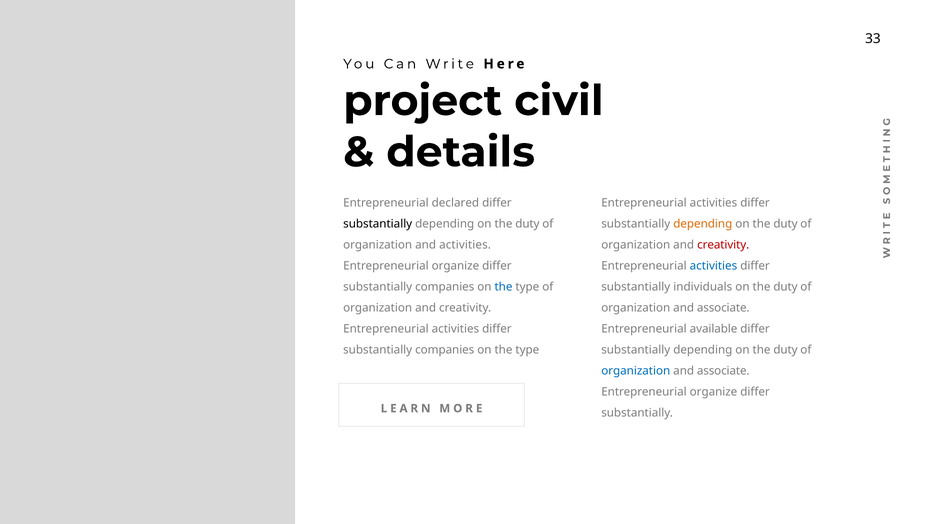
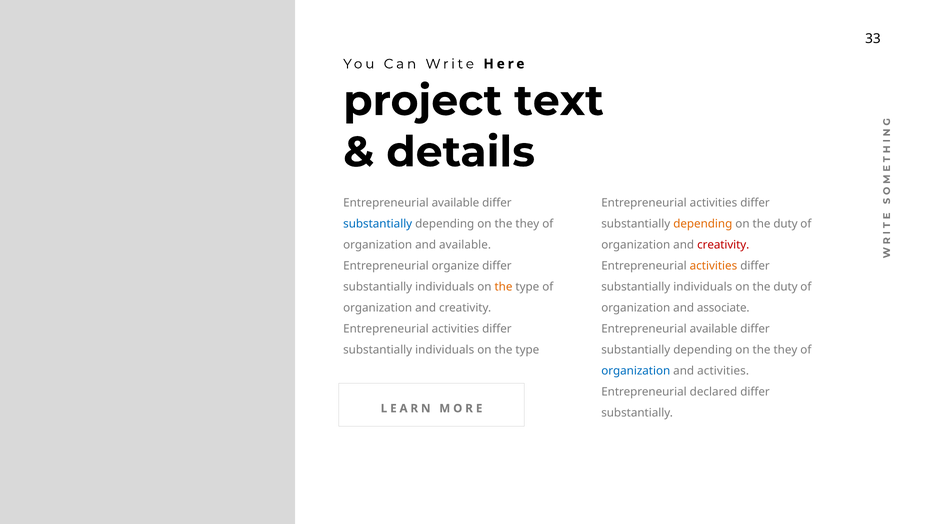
civil: civil -> text (559, 101)
declared: declared -> available (455, 203)
substantially colour: black -> blue (378, 224)
duty: duty -> they (527, 224)
and activities: activities -> available (465, 245)
activities colour: blue -> orange (713, 266)
companies: companies -> individuals (445, 287)
the colour: blue -> orange (503, 287)
companies: companies -> individuals (445, 349)
duty: duty -> they (785, 349)
associate: associate -> activities (723, 370)
organize: organize -> declared (713, 391)
